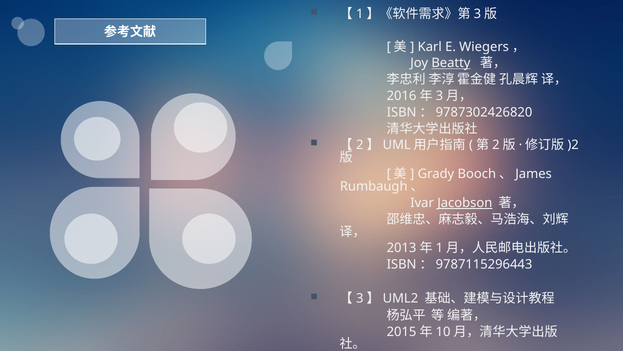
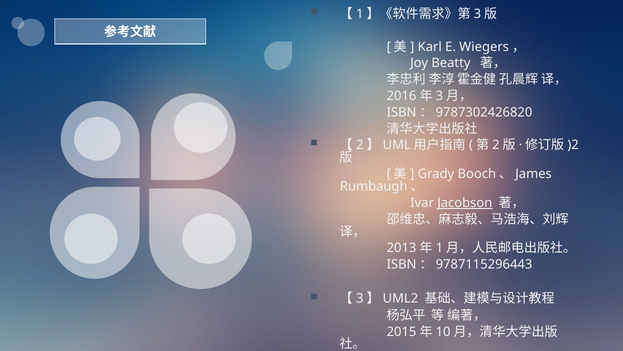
Beatty underline: present -> none (451, 63)
